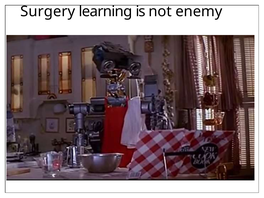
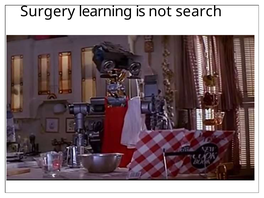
enemy: enemy -> search (199, 12)
